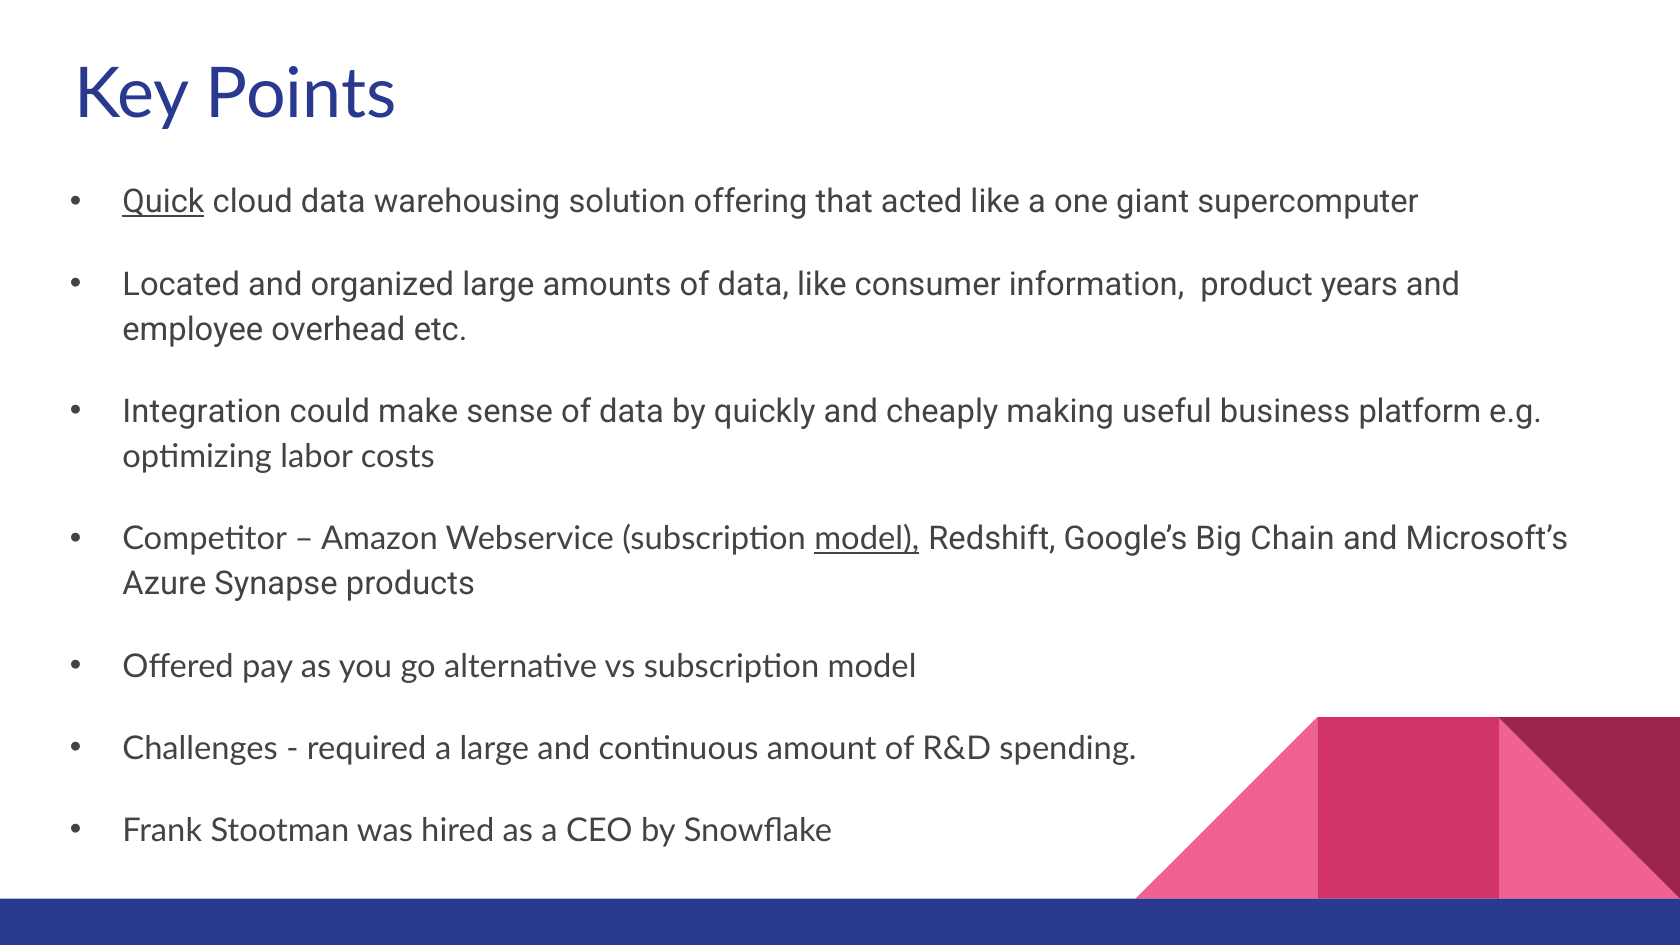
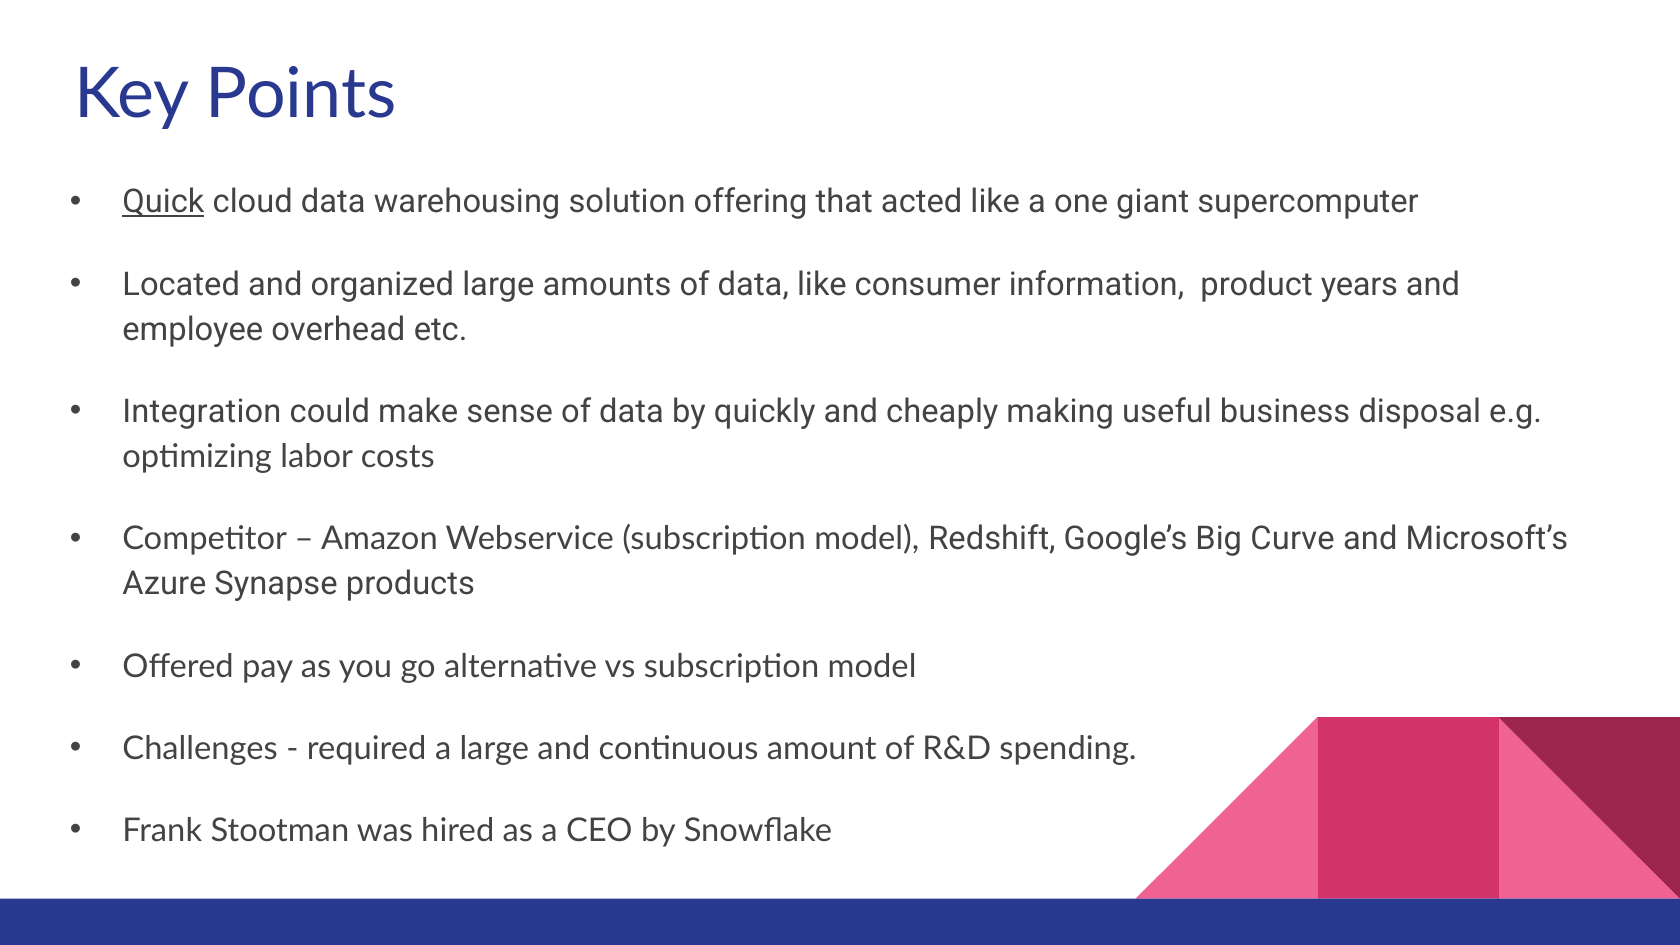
platform: platform -> disposal (1420, 412)
model underline: present -> none (867, 539)
Chain: Chain -> Curve (1293, 539)
